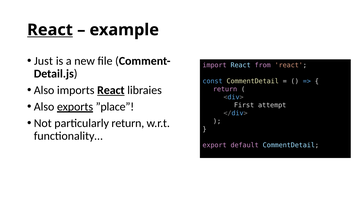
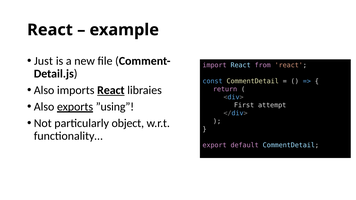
React underline: present -> none (50, 30)
”place: ”place -> ”using (115, 107)
particularly return: return -> object (128, 123)
